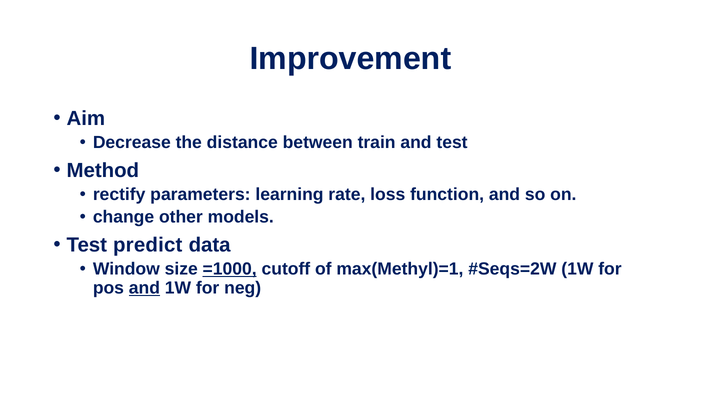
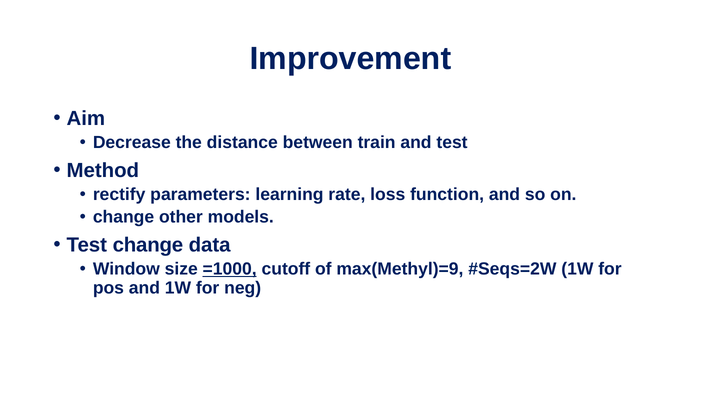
Test predict: predict -> change (148, 245)
max(Methyl)=1: max(Methyl)=1 -> max(Methyl)=9 (400, 269)
and underline: present -> none (144, 288)
